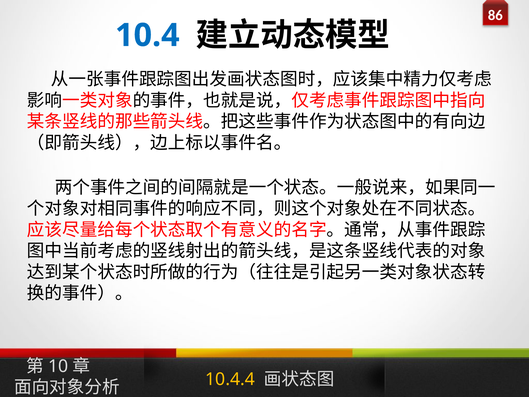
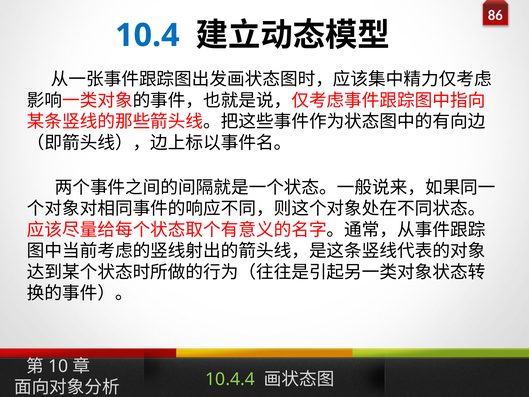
10.4.4 colour: yellow -> light green (230, 379)
